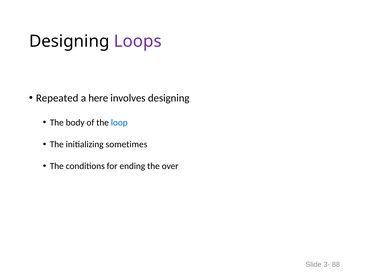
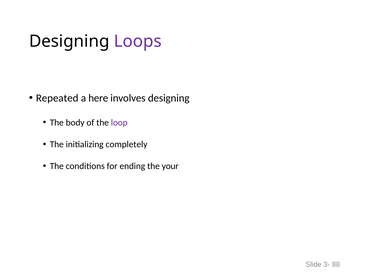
loop colour: blue -> purple (119, 122)
sometimes: sometimes -> completely (127, 144)
over: over -> your (170, 166)
